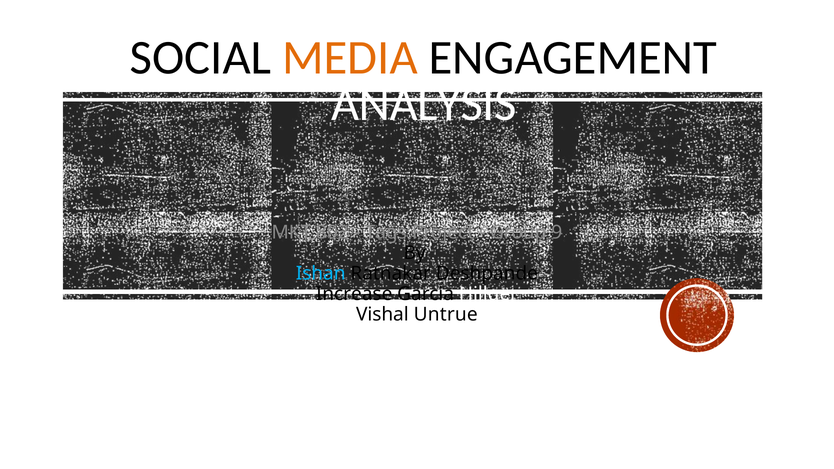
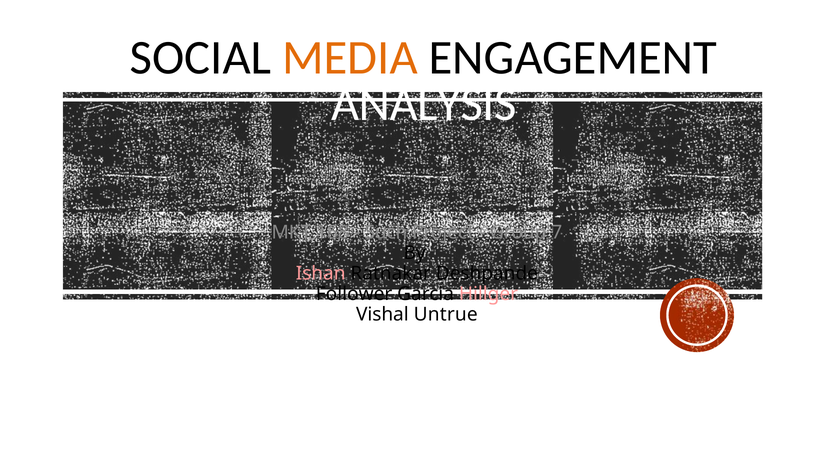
802: 802 -> 168 (332, 232)
Tags: Tags -> Such (386, 232)
9: 9 -> 7 (557, 232)
Ishan colour: light blue -> pink (321, 274)
Increase: Increase -> Follower (354, 294)
Hillger colour: white -> pink (488, 294)
